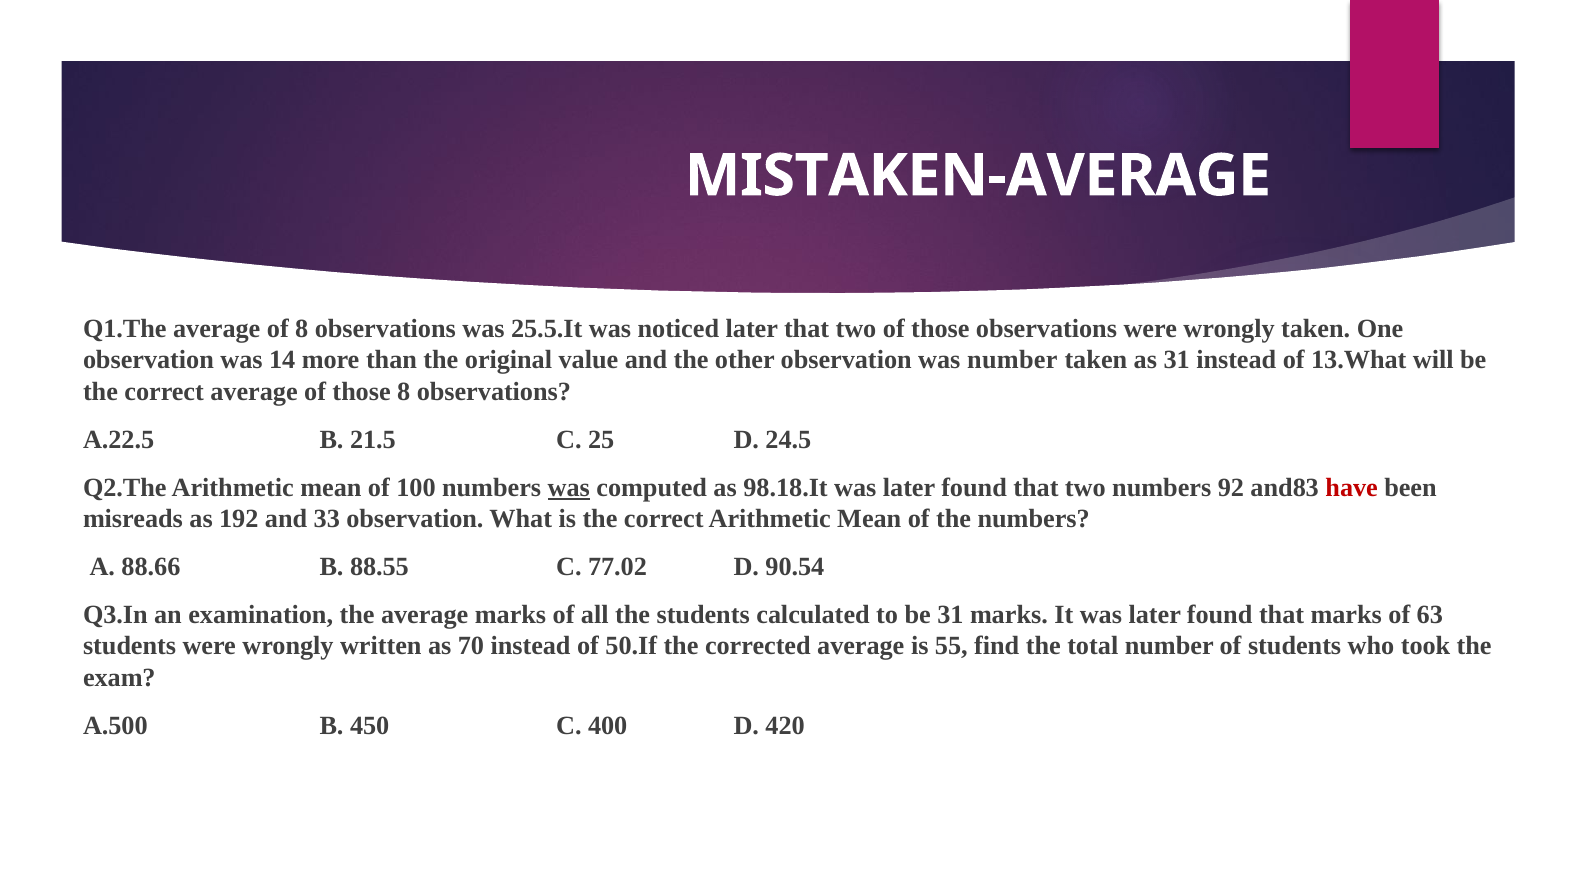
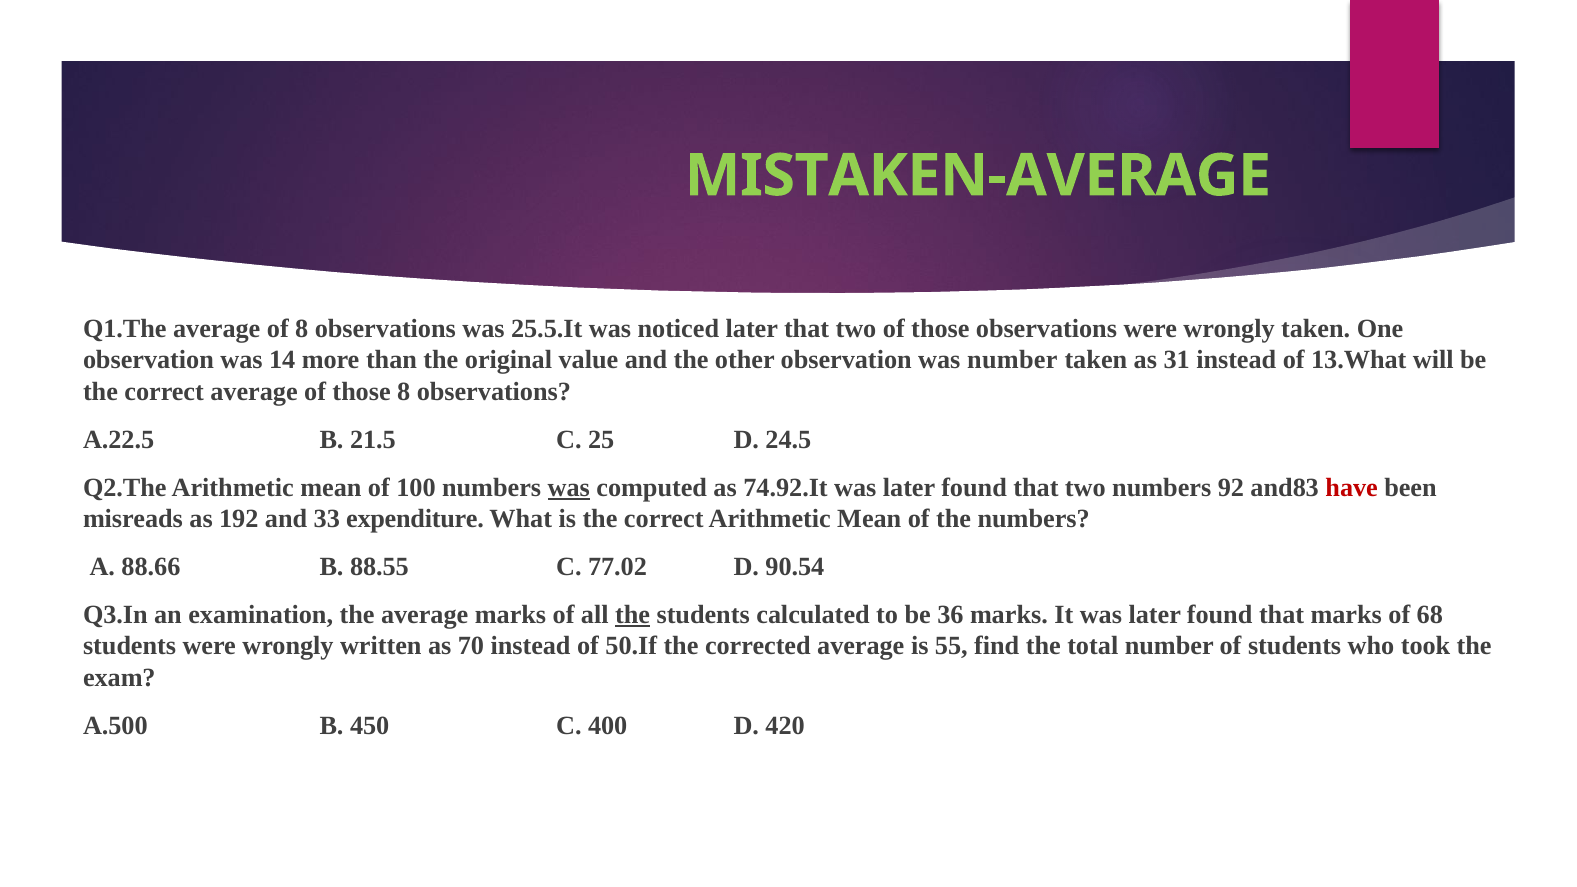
MISTAKEN-AVERAGE colour: white -> light green (978, 176)
98.18.It: 98.18.It -> 74.92.It (786, 487)
33 observation: observation -> expenditure (415, 519)
the underline: none -> present (633, 615)
be 31: 31 -> 36 (950, 615)
63: 63 -> 68 (1430, 615)
